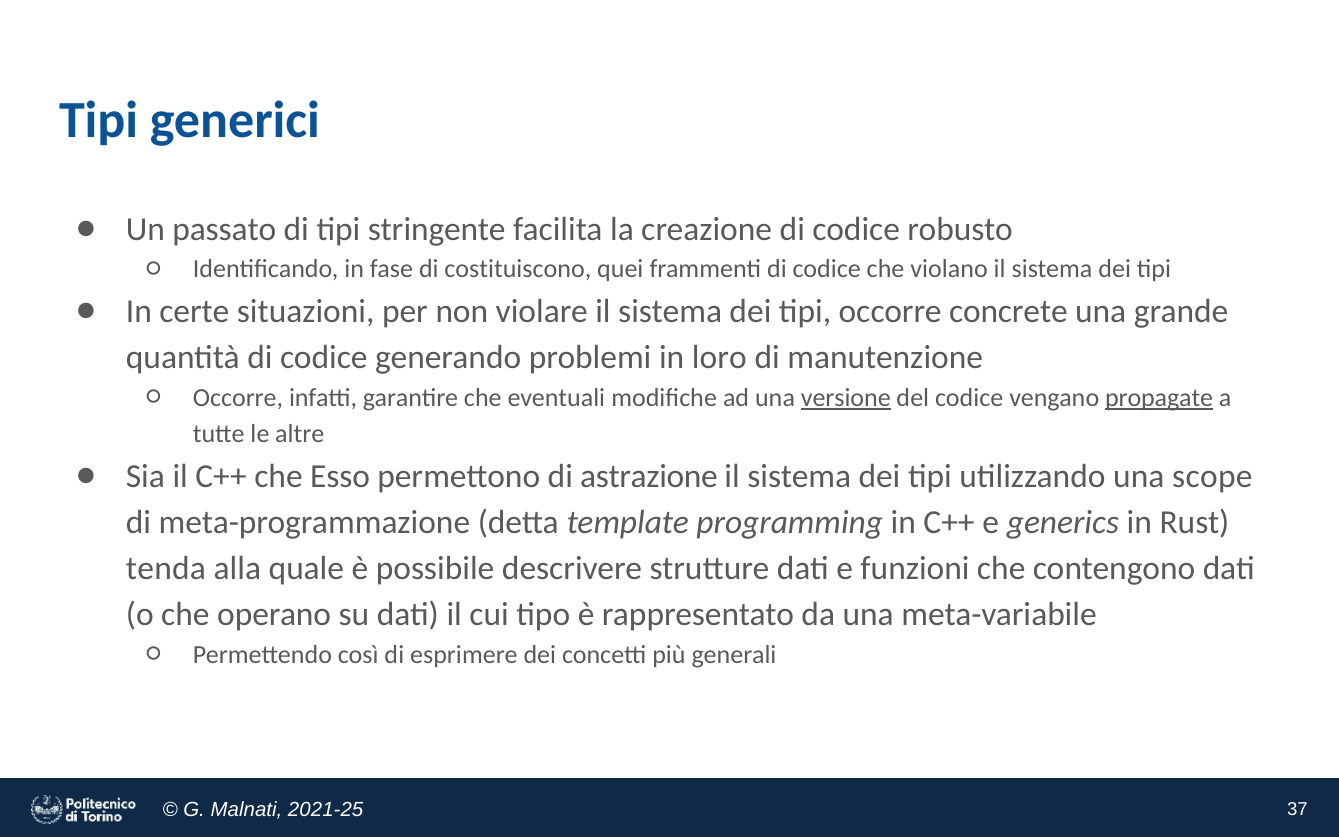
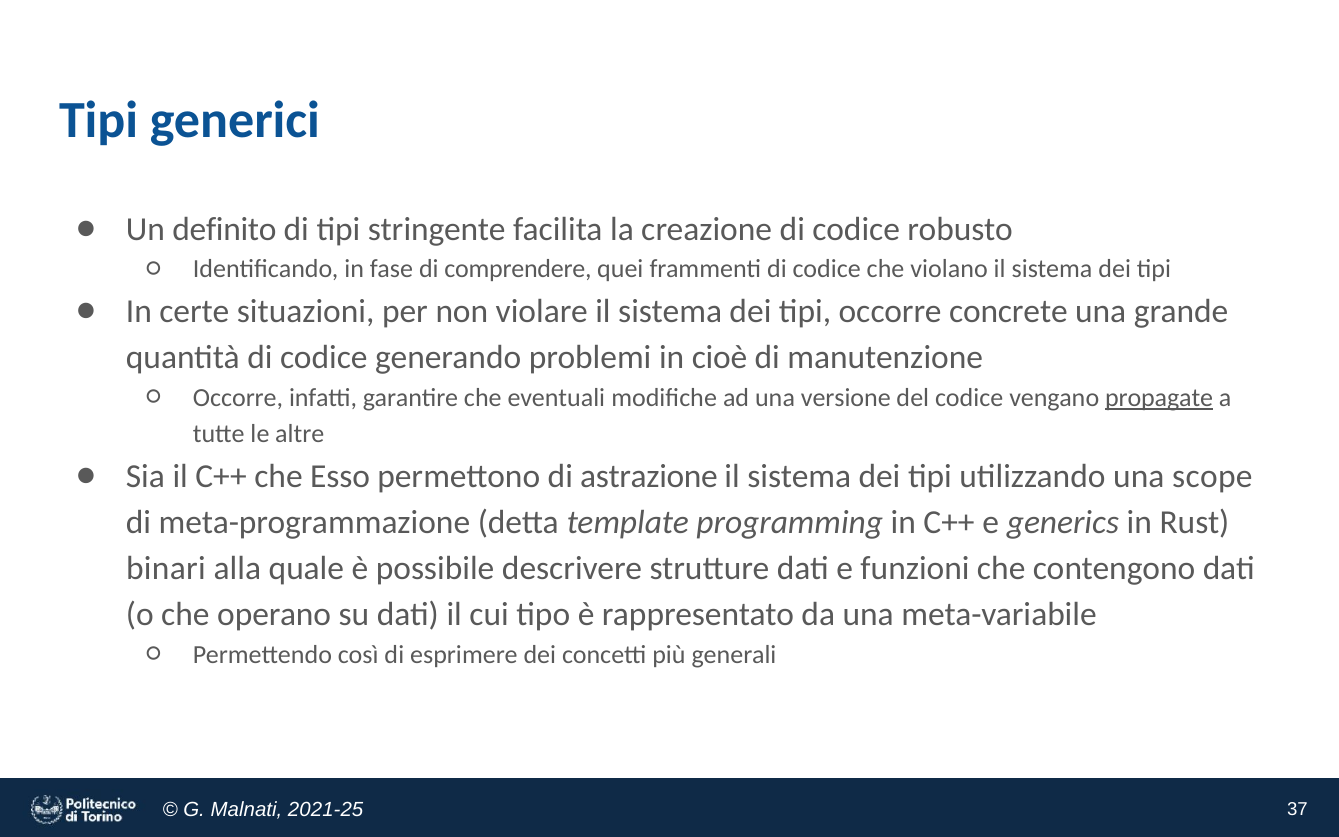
passato: passato -> definito (224, 229)
costituiscono: costituiscono -> comprendere (518, 269)
loro: loro -> cioè (720, 358)
versione underline: present -> none (846, 398)
tenda: tenda -> binari (166, 568)
